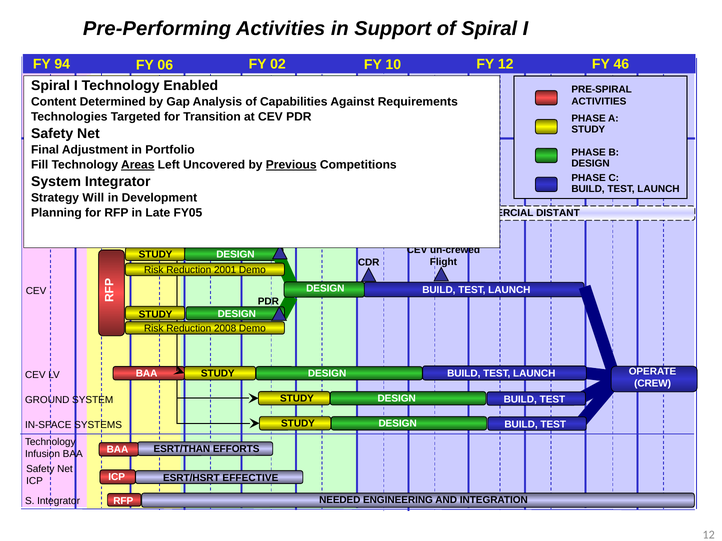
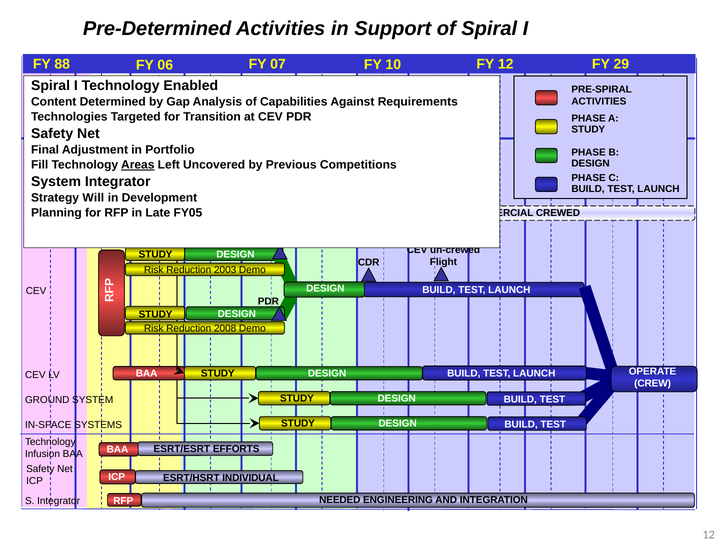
Pre-Performing: Pre-Performing -> Pre-Determined (157, 29)
94: 94 -> 88 (62, 64)
02: 02 -> 07 (278, 64)
46: 46 -> 29 (621, 64)
Previous underline: present -> none (291, 165)
DISTANT: DISTANT -> CREWED (558, 213)
2001: 2001 -> 2003 (225, 270)
ESRT/THAN: ESRT/THAN -> ESRT/ESRT (182, 449)
EFFECTIVE: EFFECTIVE -> INDIVIDUAL (251, 478)
